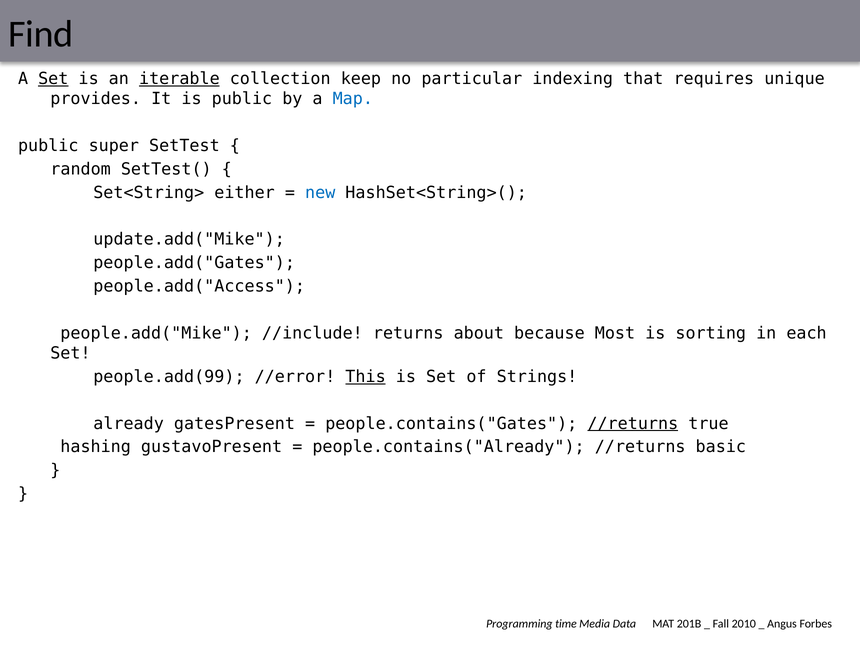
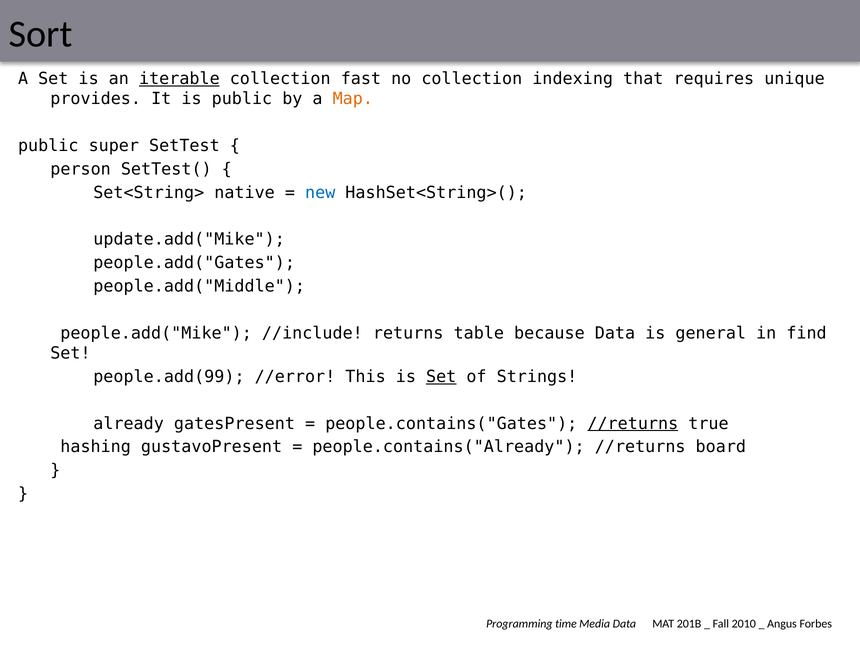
Find: Find -> Sort (41, 34)
Set underline: present -> none (53, 79)
keep: keep -> fast (361, 79)
no particular: particular -> collection (472, 79)
Map colour: blue -> orange (353, 99)
random: random -> person (81, 169)
either: either -> native (245, 193)
people.add("Access: people.add("Access -> people.add("Middle (199, 286)
about: about -> table (479, 333)
because Most: Most -> Data (615, 333)
sorting: sorting -> general (711, 333)
each: each -> find (807, 333)
This underline: present -> none (366, 377)
Set underline: none -> present (441, 377)
basic: basic -> board (721, 447)
